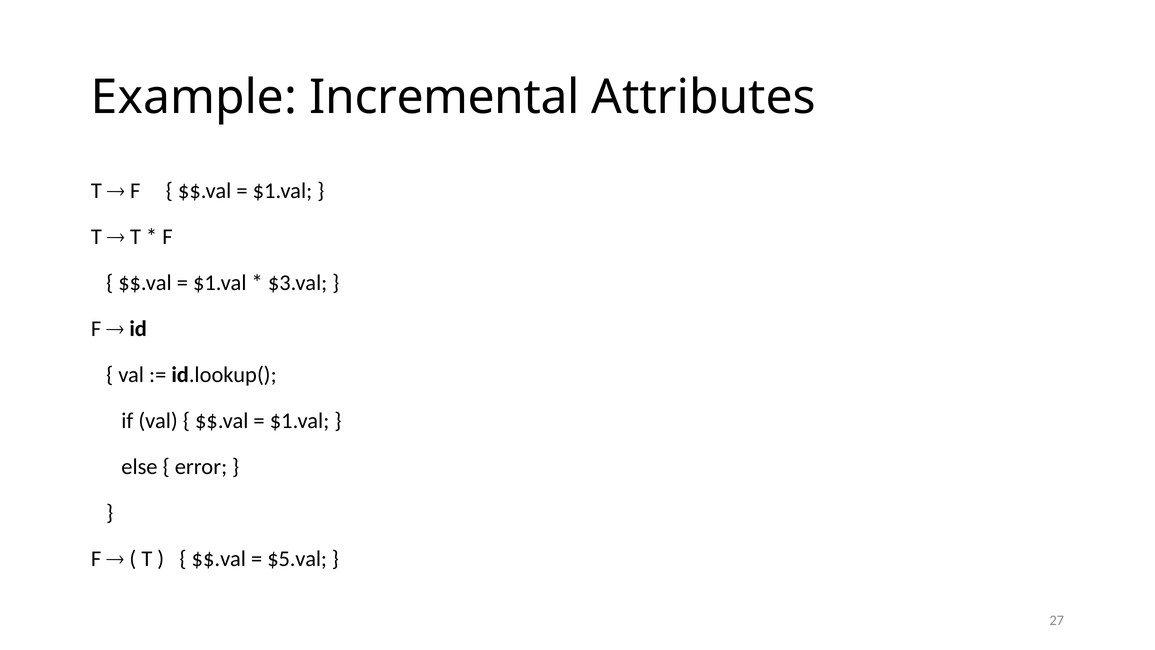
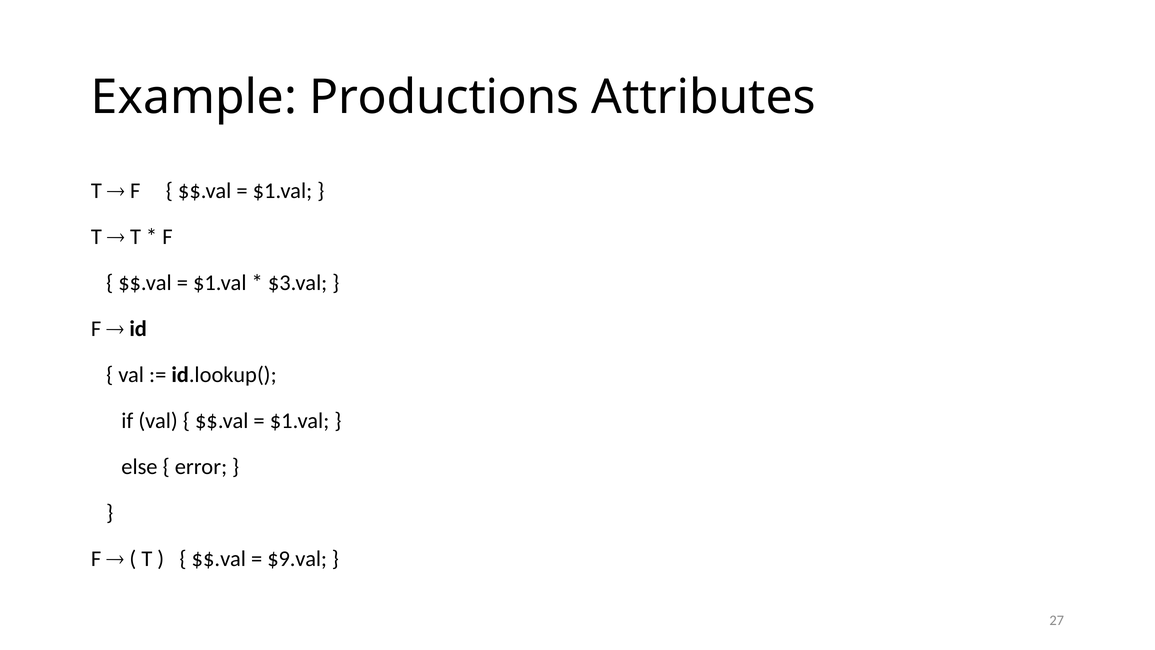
Incremental: Incremental -> Productions (444, 97)
$5.val: $5.val -> $9.val (297, 558)
